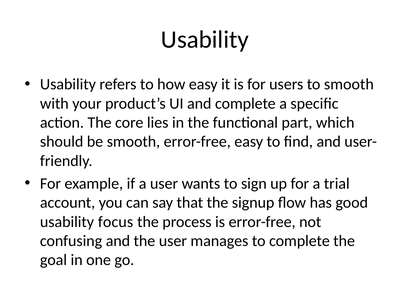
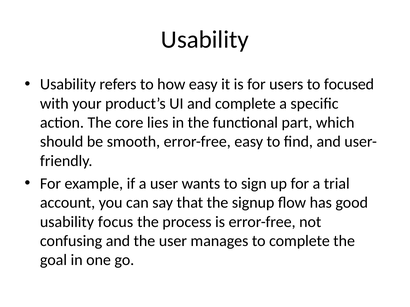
to smooth: smooth -> focused (349, 84)
